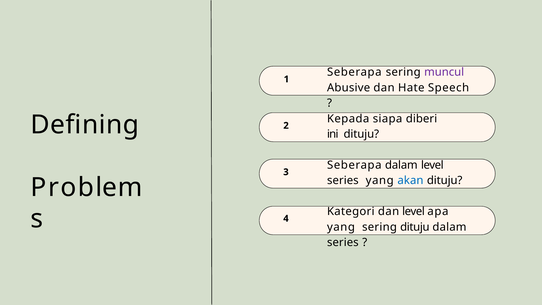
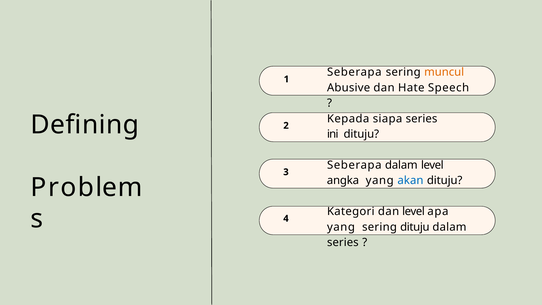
muncul colour: purple -> orange (444, 72)
siapa diberi: diberi -> series (422, 119)
series: series -> angka (343, 181)
